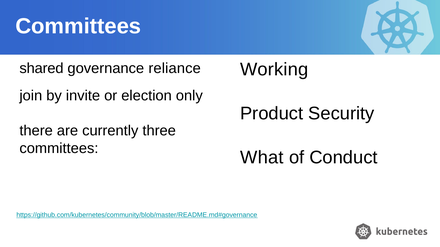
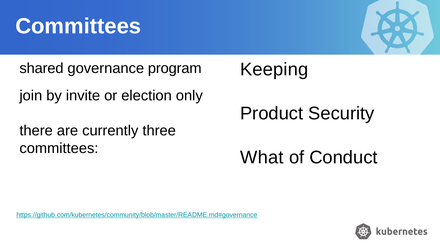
Working: Working -> Keeping (274, 70)
reliance: reliance -> program (175, 68)
